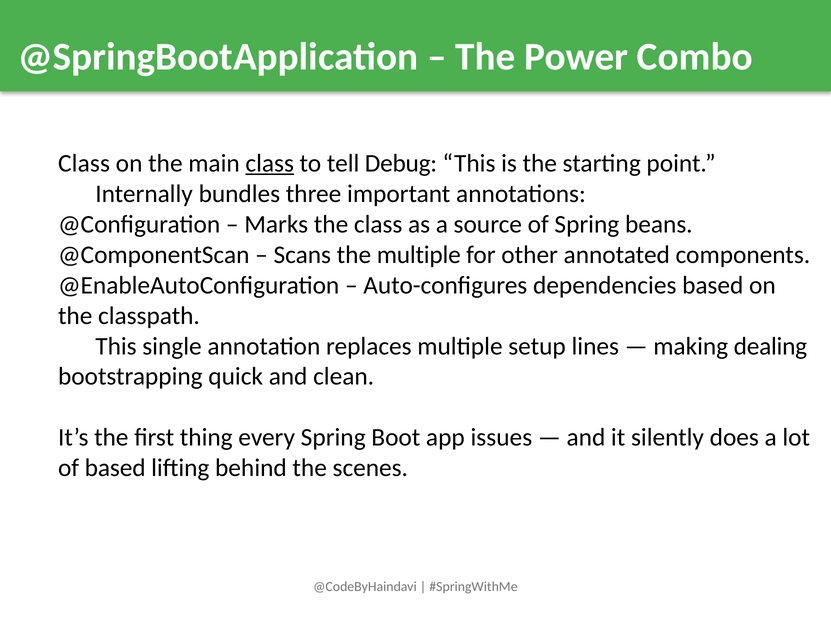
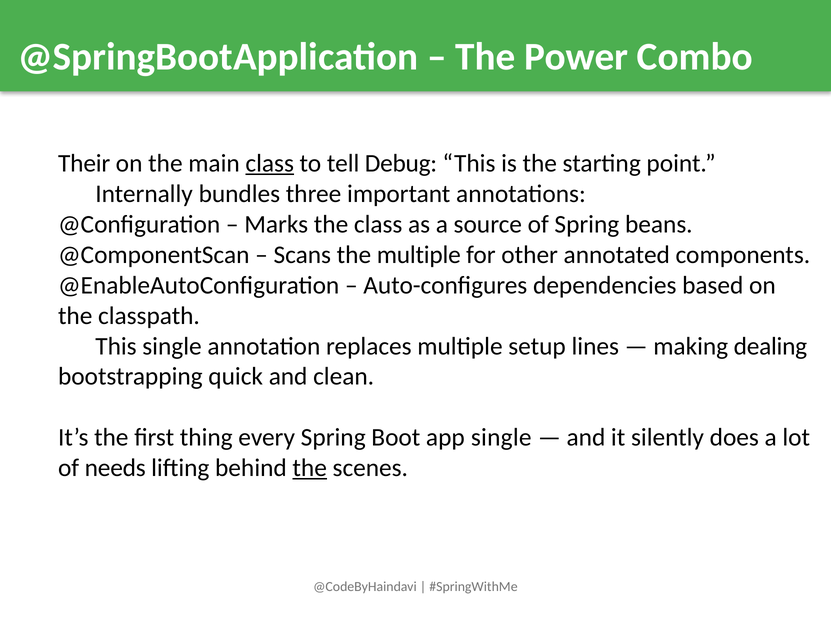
Class: Class -> Their (84, 164)
app issues: issues -> single (501, 438)
of based: based -> needs (115, 468)
the underline: none -> present (310, 468)
